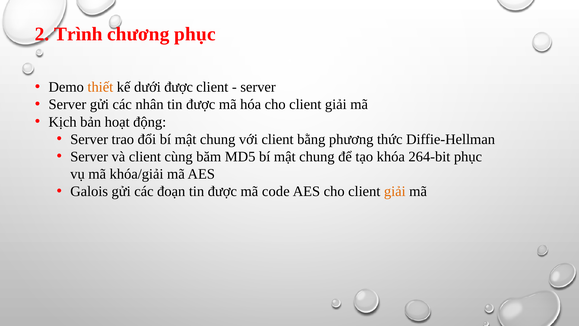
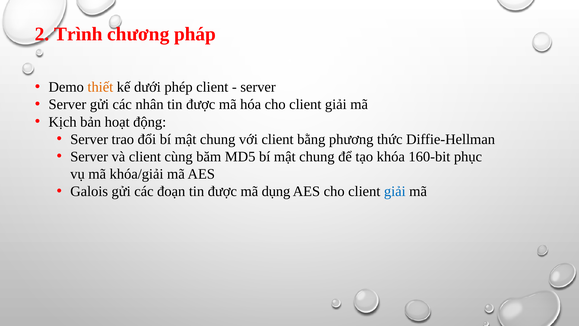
chương phục: phục -> pháp (195, 34)
dưới được: được -> phép (179, 87)
264-bit: 264-bit -> 160-bit (429, 157)
code: code -> dụng (276, 191)
giải colour: orange -> blue (395, 191)
